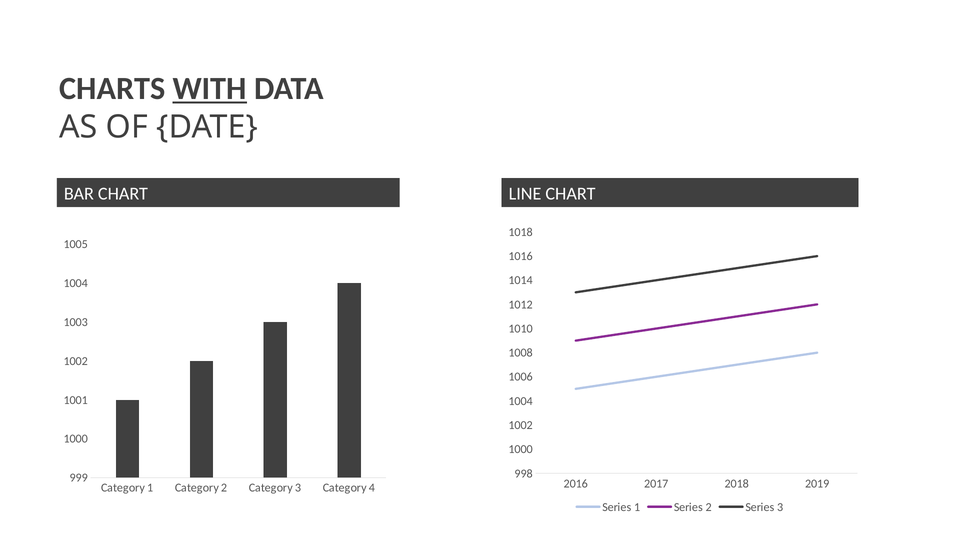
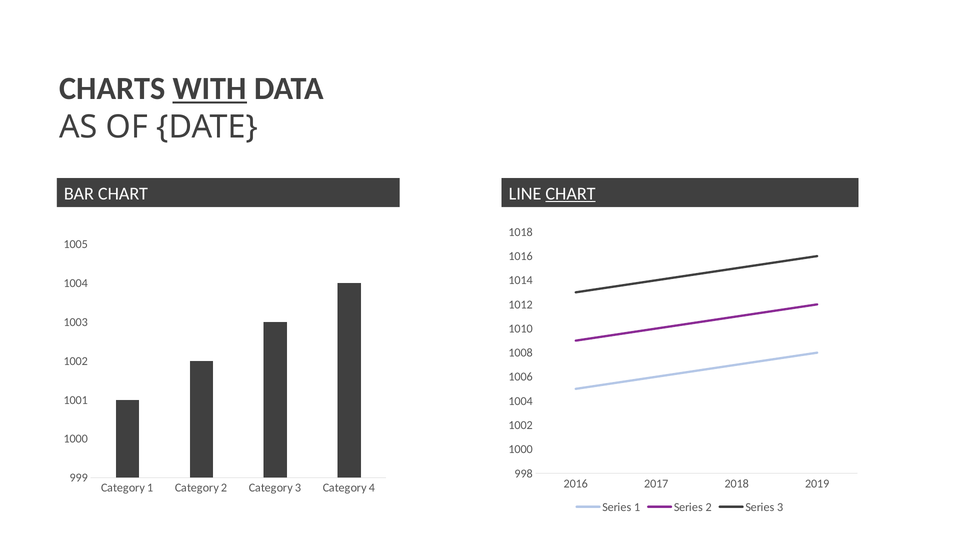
CHART underline: none -> present (571, 194)
